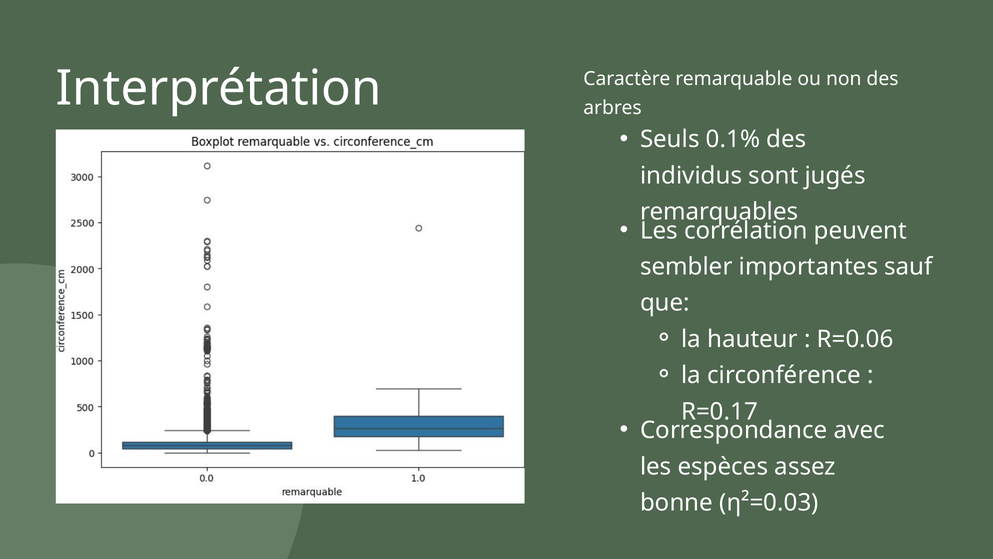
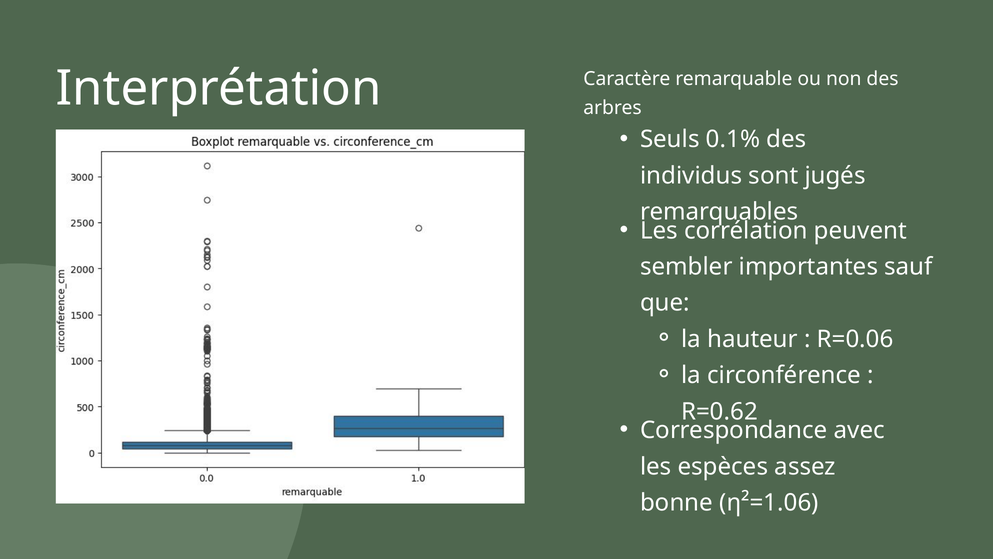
R=0.17: R=0.17 -> R=0.62 (720, 411)
η²=0.03: η²=0.03 -> η²=1.06 (769, 502)
